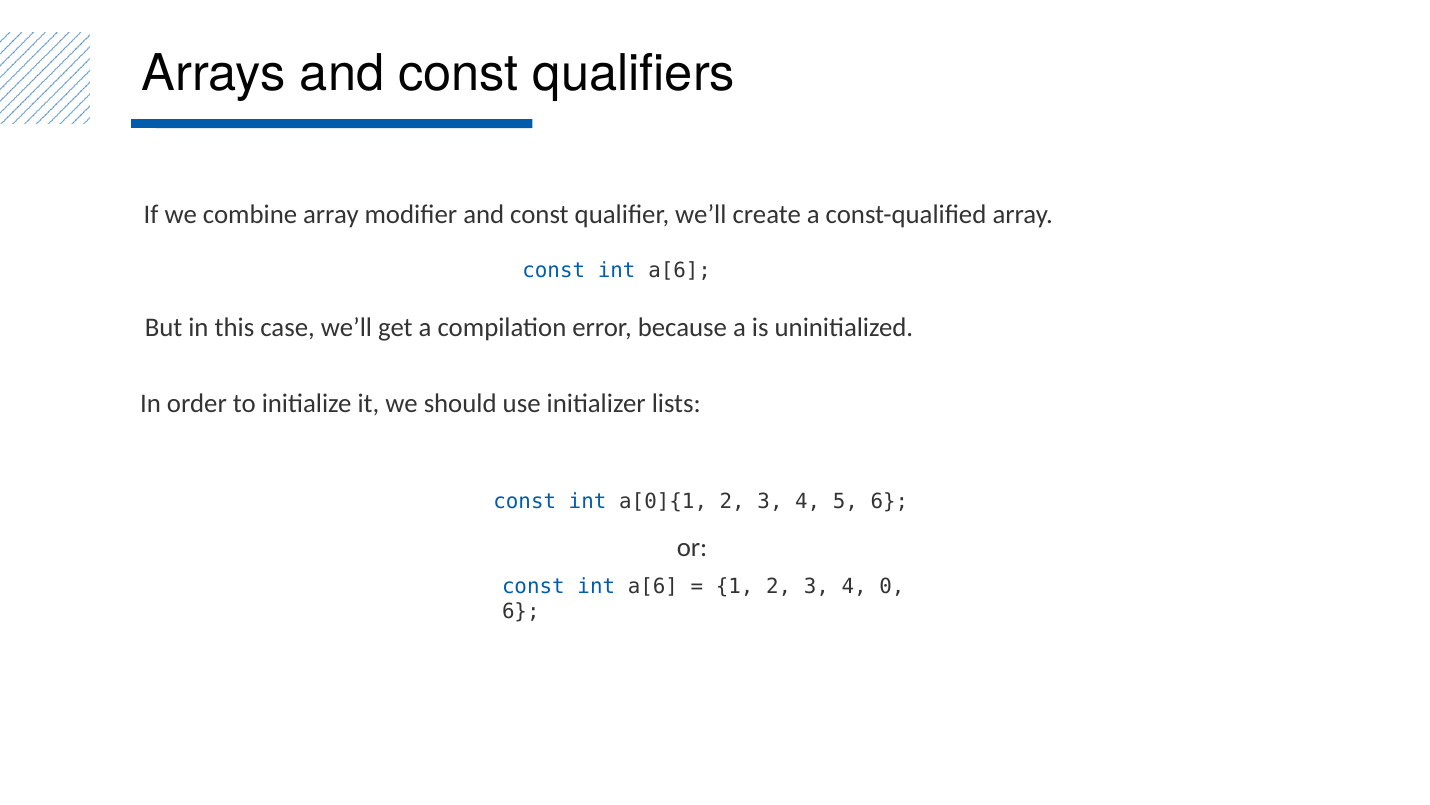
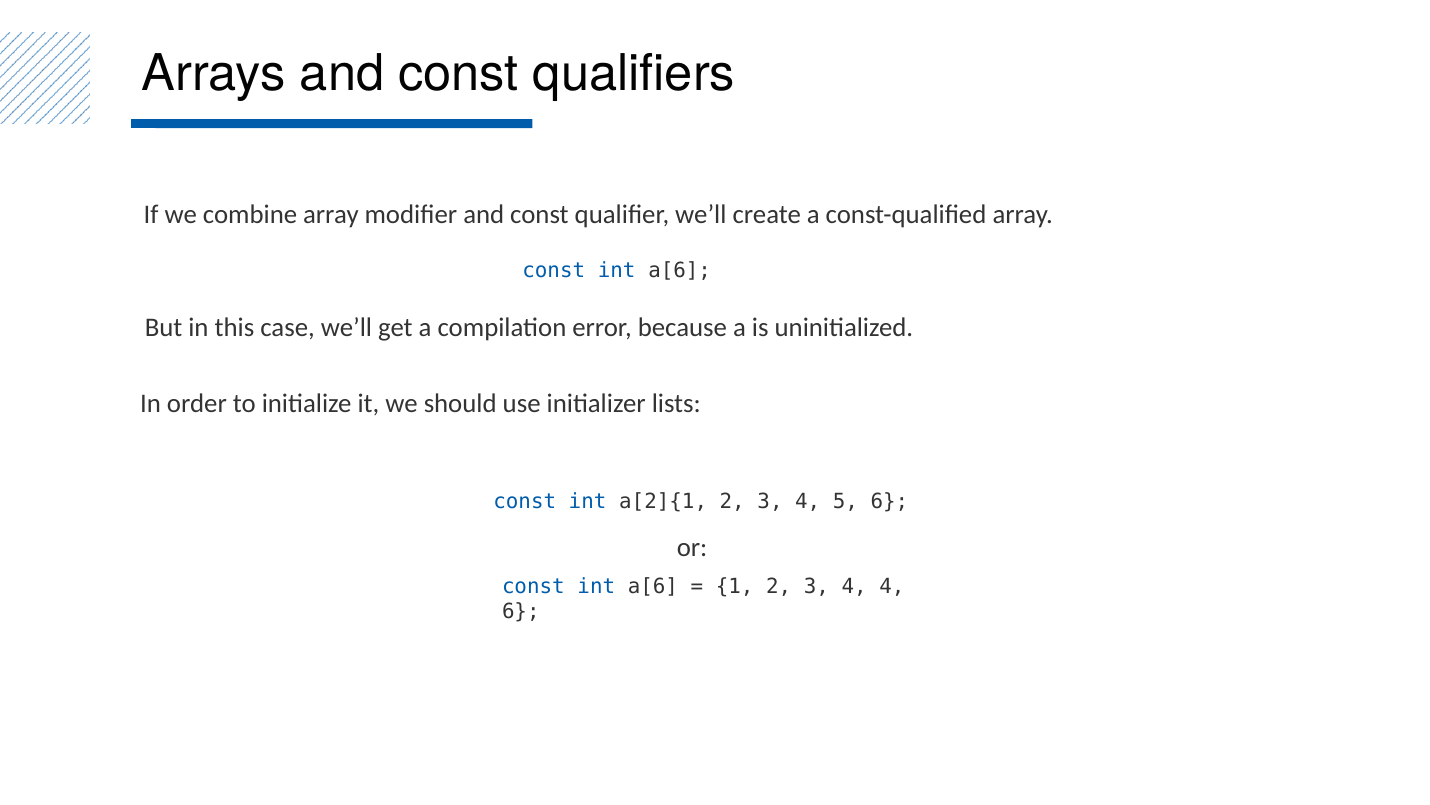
a[0]{1: a[0]{1 -> a[2]{1 (663, 501)
4 0: 0 -> 4 (892, 586)
